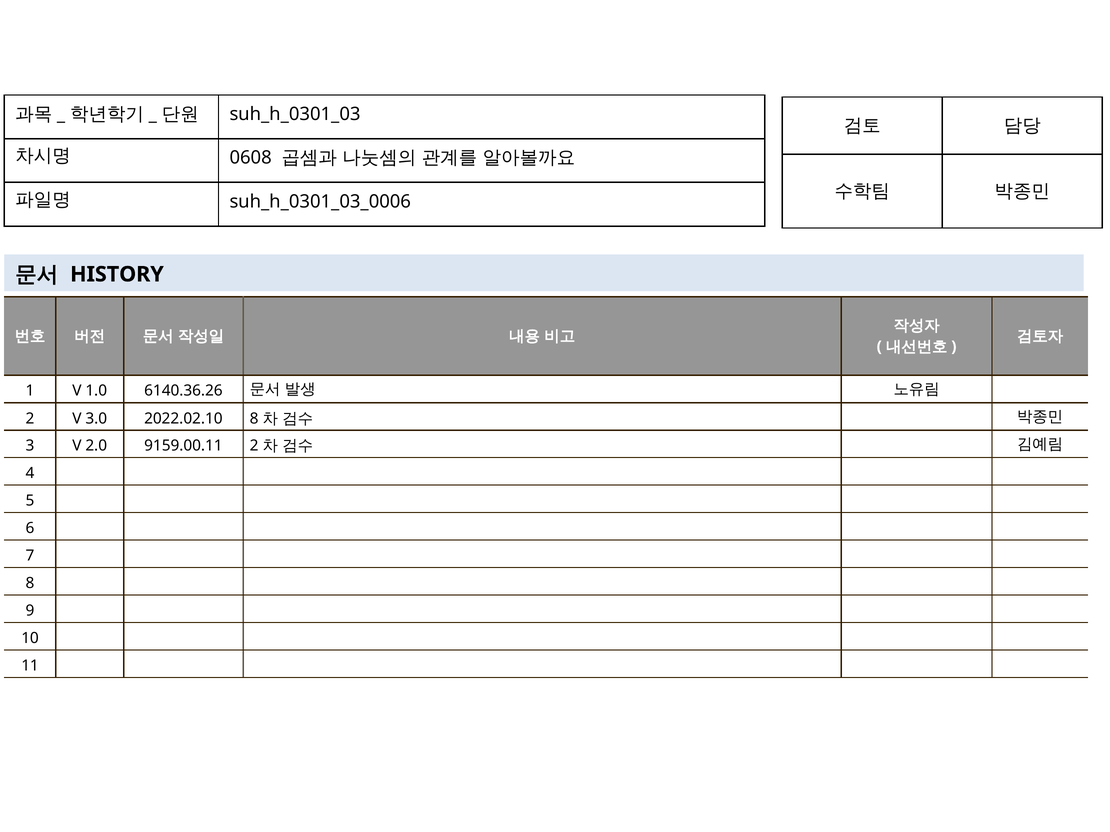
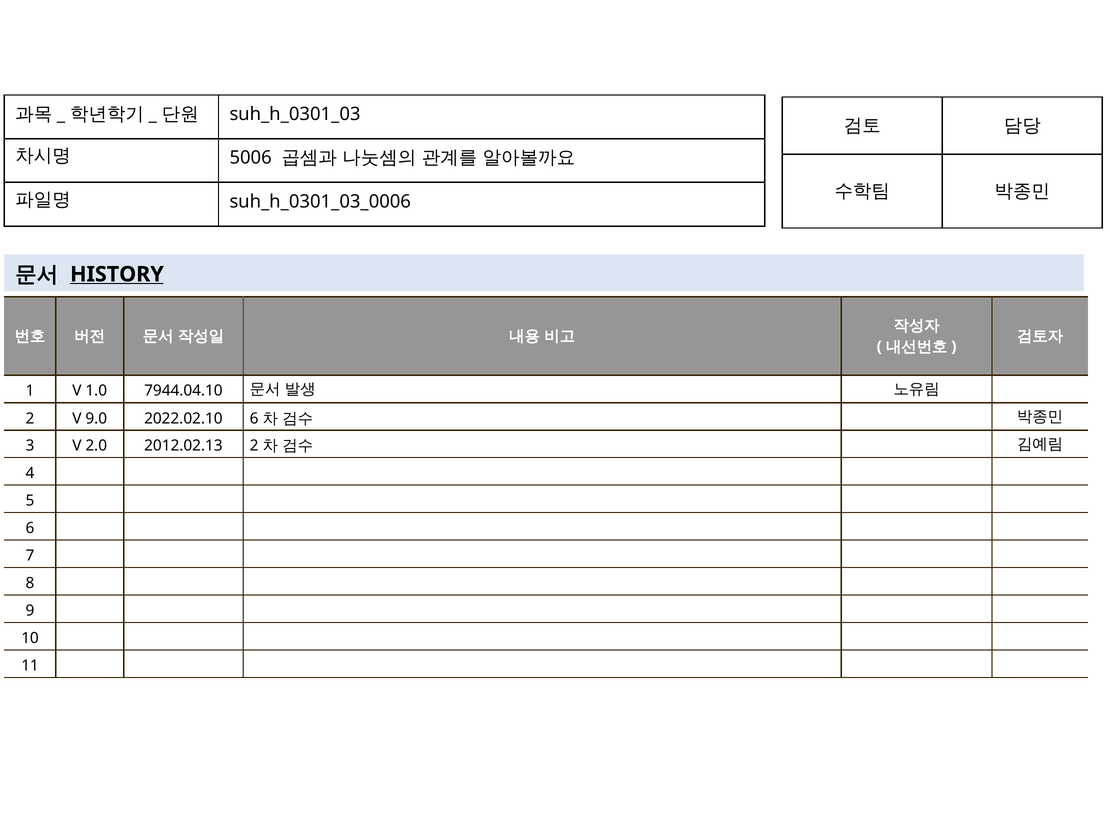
0608: 0608 -> 5006 (251, 158)
HISTORY underline: none -> present (117, 274)
6140.36.26: 6140.36.26 -> 7944.04.10 (183, 391)
3.0: 3.0 -> 9.0 (96, 419)
2022.02.10 8: 8 -> 6 (254, 419)
9159.00.11: 9159.00.11 -> 2012.02.13 (183, 446)
